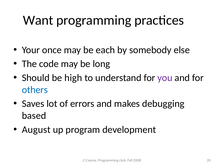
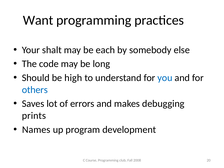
once: once -> shalt (52, 50)
you colour: purple -> blue (165, 78)
based: based -> prints (34, 116)
August: August -> Names (36, 130)
